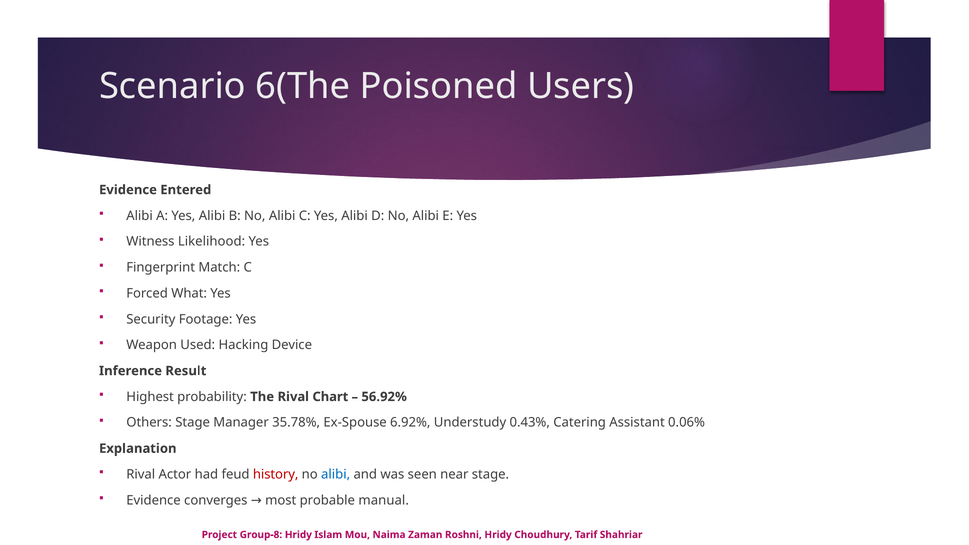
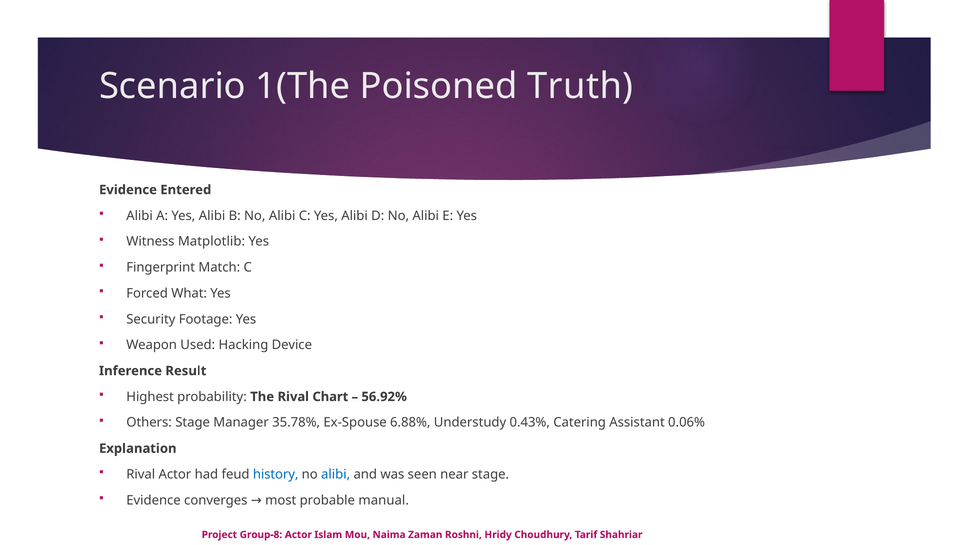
6(The: 6(The -> 1(The (303, 86)
Users: Users -> Truth (580, 86)
Likelihood: Likelihood -> Matplotlib (212, 242)
6.92%: 6.92% -> 6.88% (410, 423)
history colour: red -> blue (276, 474)
Group-8 Hridy: Hridy -> Actor (298, 535)
